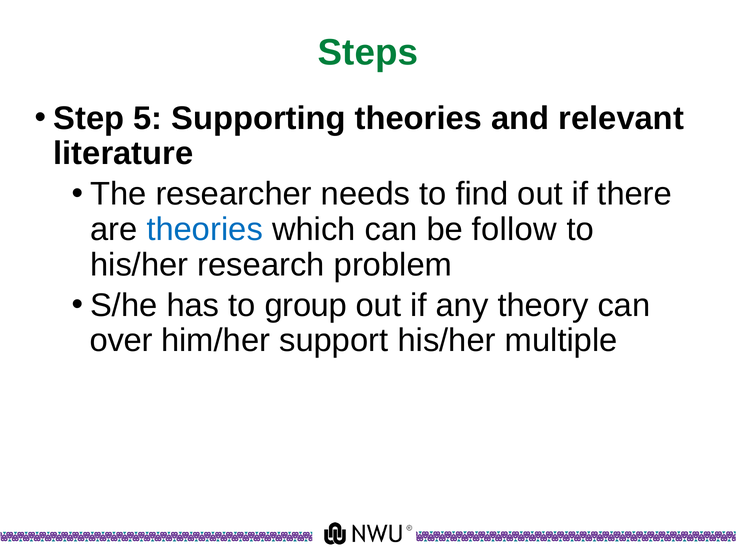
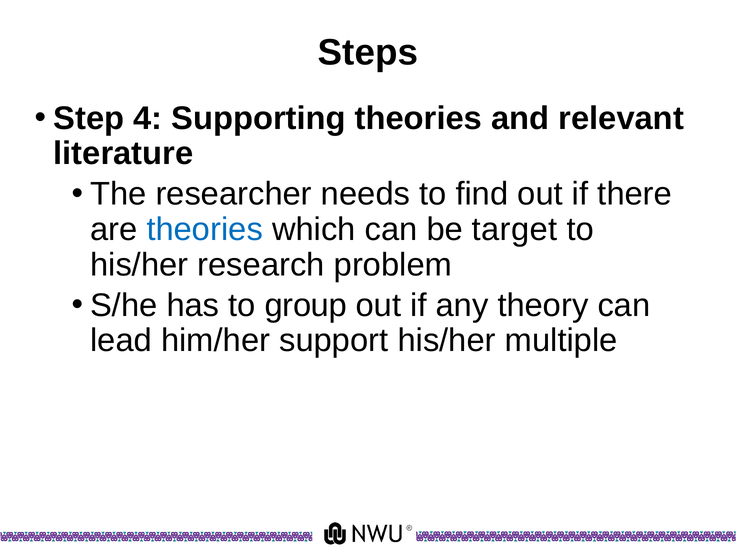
Steps colour: green -> black (368, 53)
5: 5 -> 4 (148, 118)
follow: follow -> target (515, 229)
over: over -> lead (121, 341)
